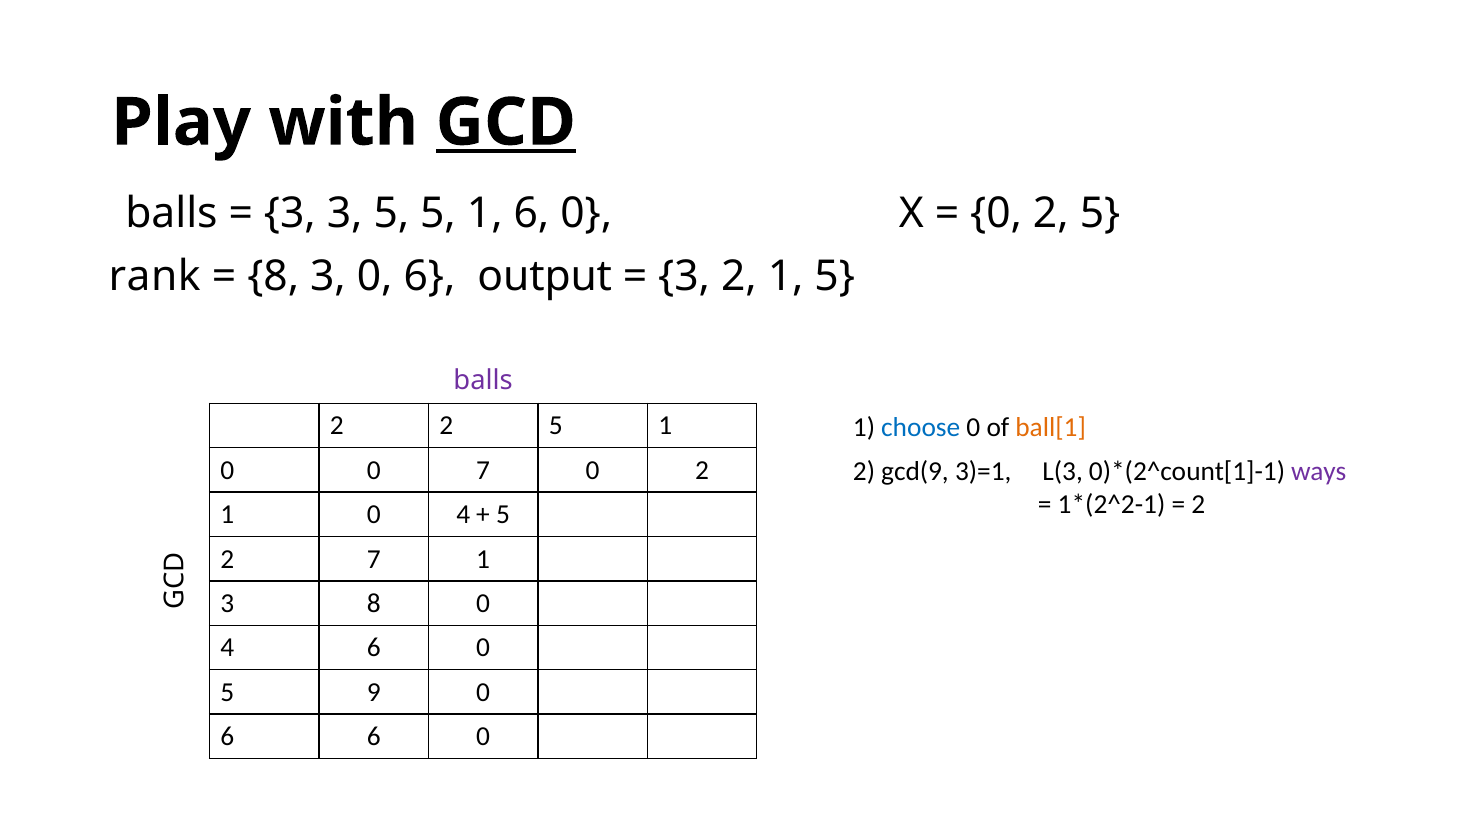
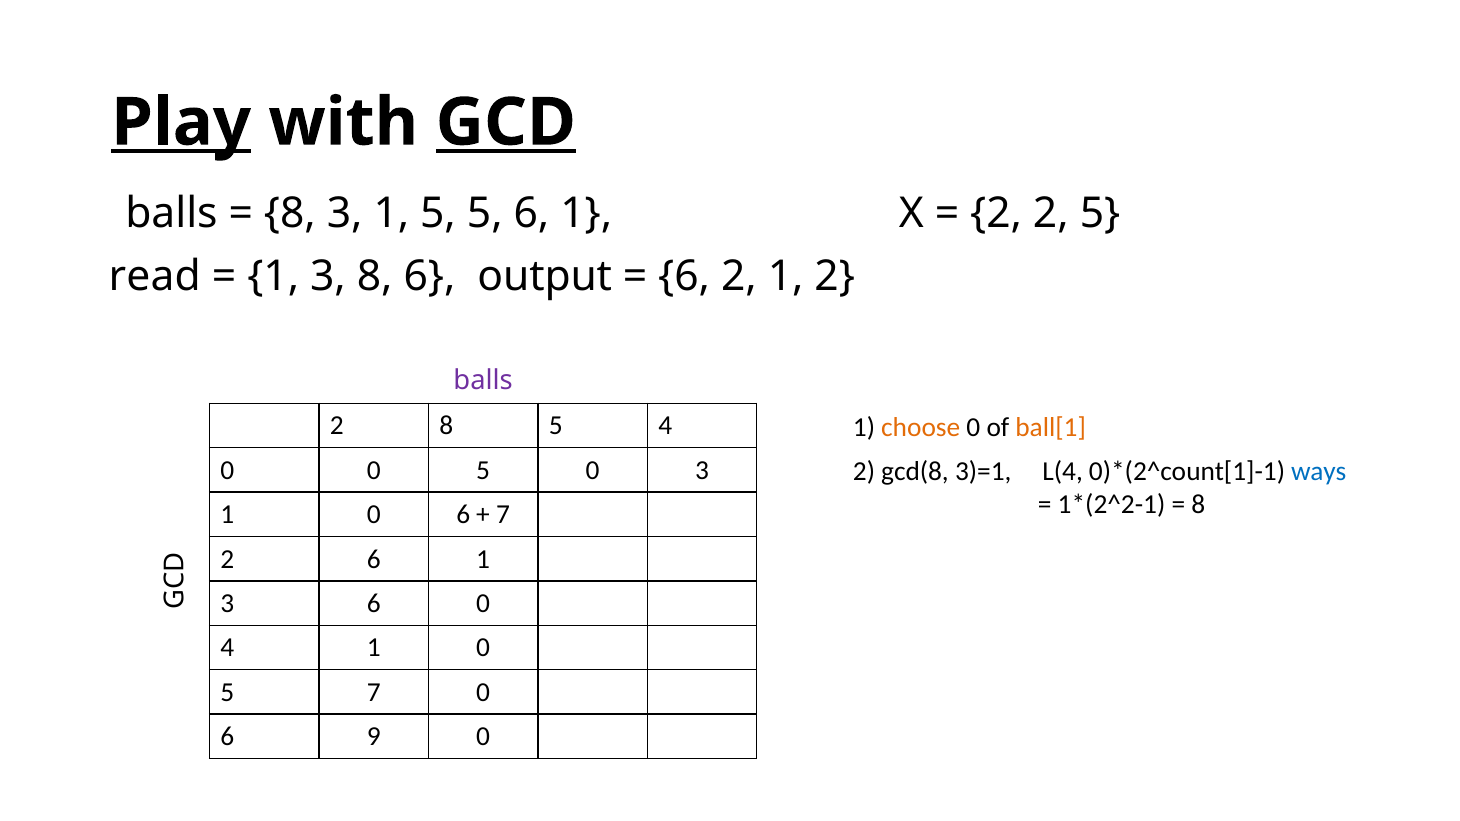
Play underline: none -> present (181, 123)
3: 3 -> 8 (290, 214)
5: 5 -> 1 (391, 214)
1: 1 -> 5 (485, 214)
0: 0 -> 1 (586, 214)
0: 0 -> 2 (996, 214)
rank: rank -> read (155, 276)
8: 8 -> 1 (273, 276)
3 0: 0 -> 8 (375, 276)
3: 3 -> 6 (684, 276)
1 5: 5 -> 2 (835, 276)
2 2: 2 -> 8 (446, 426)
1: 1 -> 4 (665, 426)
choose colour: blue -> orange (921, 427)
0 0 7: 7 -> 5 (483, 470)
2: 2 -> 3 (702, 470)
gcd(9: gcd(9 -> gcd(8 (915, 471)
L(3: L(3 -> L(4 (1063, 471)
ways colour: purple -> blue (1319, 471)
2: 2 -> 8 (1198, 504)
1 0 4: 4 -> 6 (463, 515)
5: 5 -> 7 (503, 515)
2 7: 7 -> 6 (374, 559)
3 8: 8 -> 6 (374, 604)
4 6: 6 -> 1 (374, 648)
5 9: 9 -> 7 (374, 692)
6 6: 6 -> 9 (374, 737)
